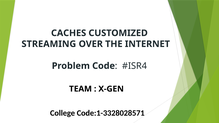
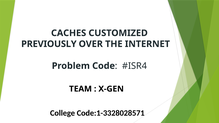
STREAMING: STREAMING -> PREVIOUSLY (49, 44)
